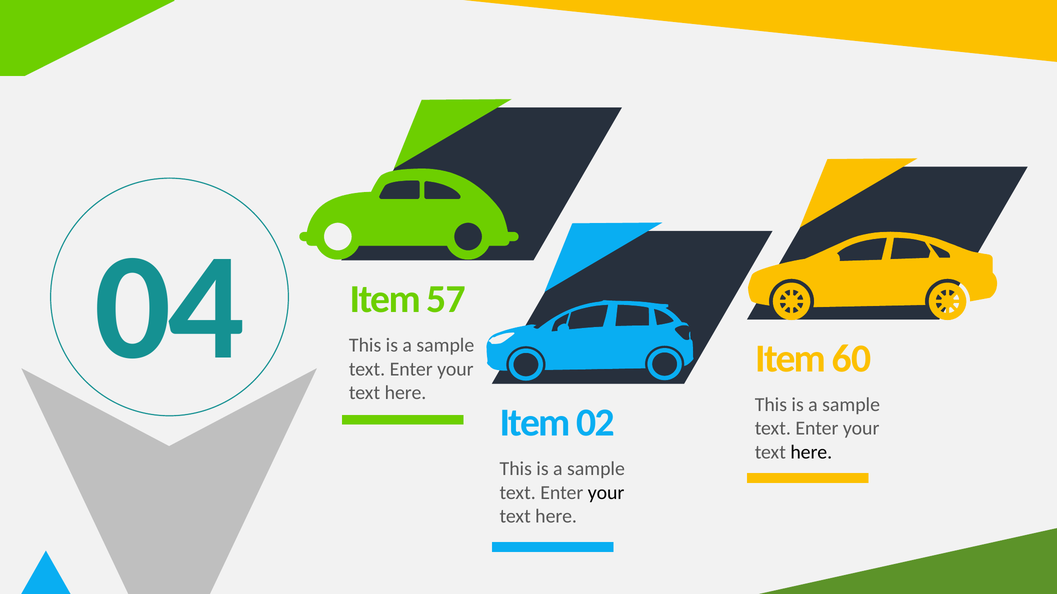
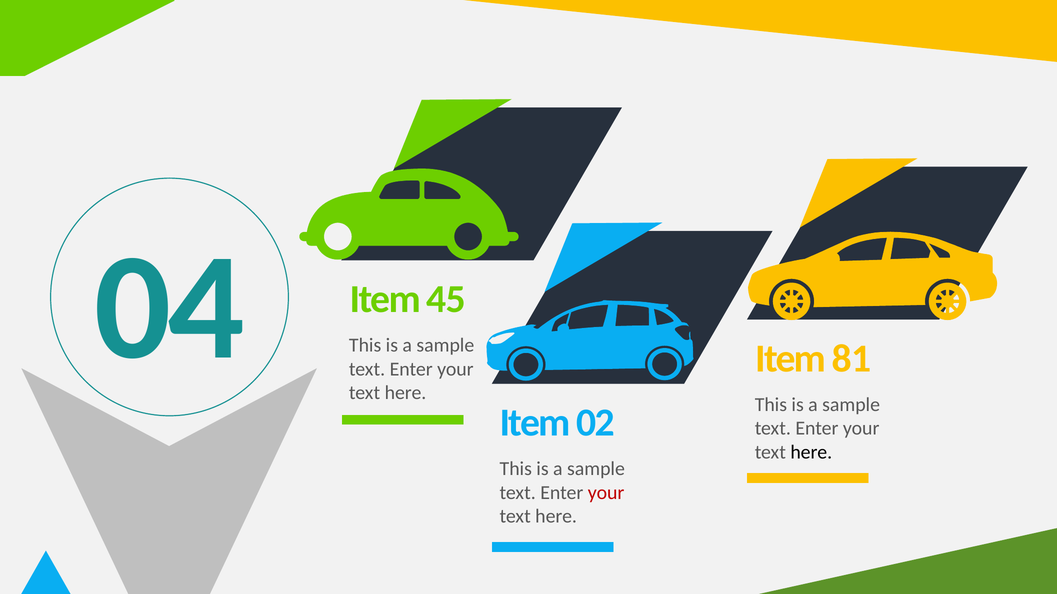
57: 57 -> 45 (446, 300)
60: 60 -> 81 (851, 359)
your colour: black -> red (606, 493)
